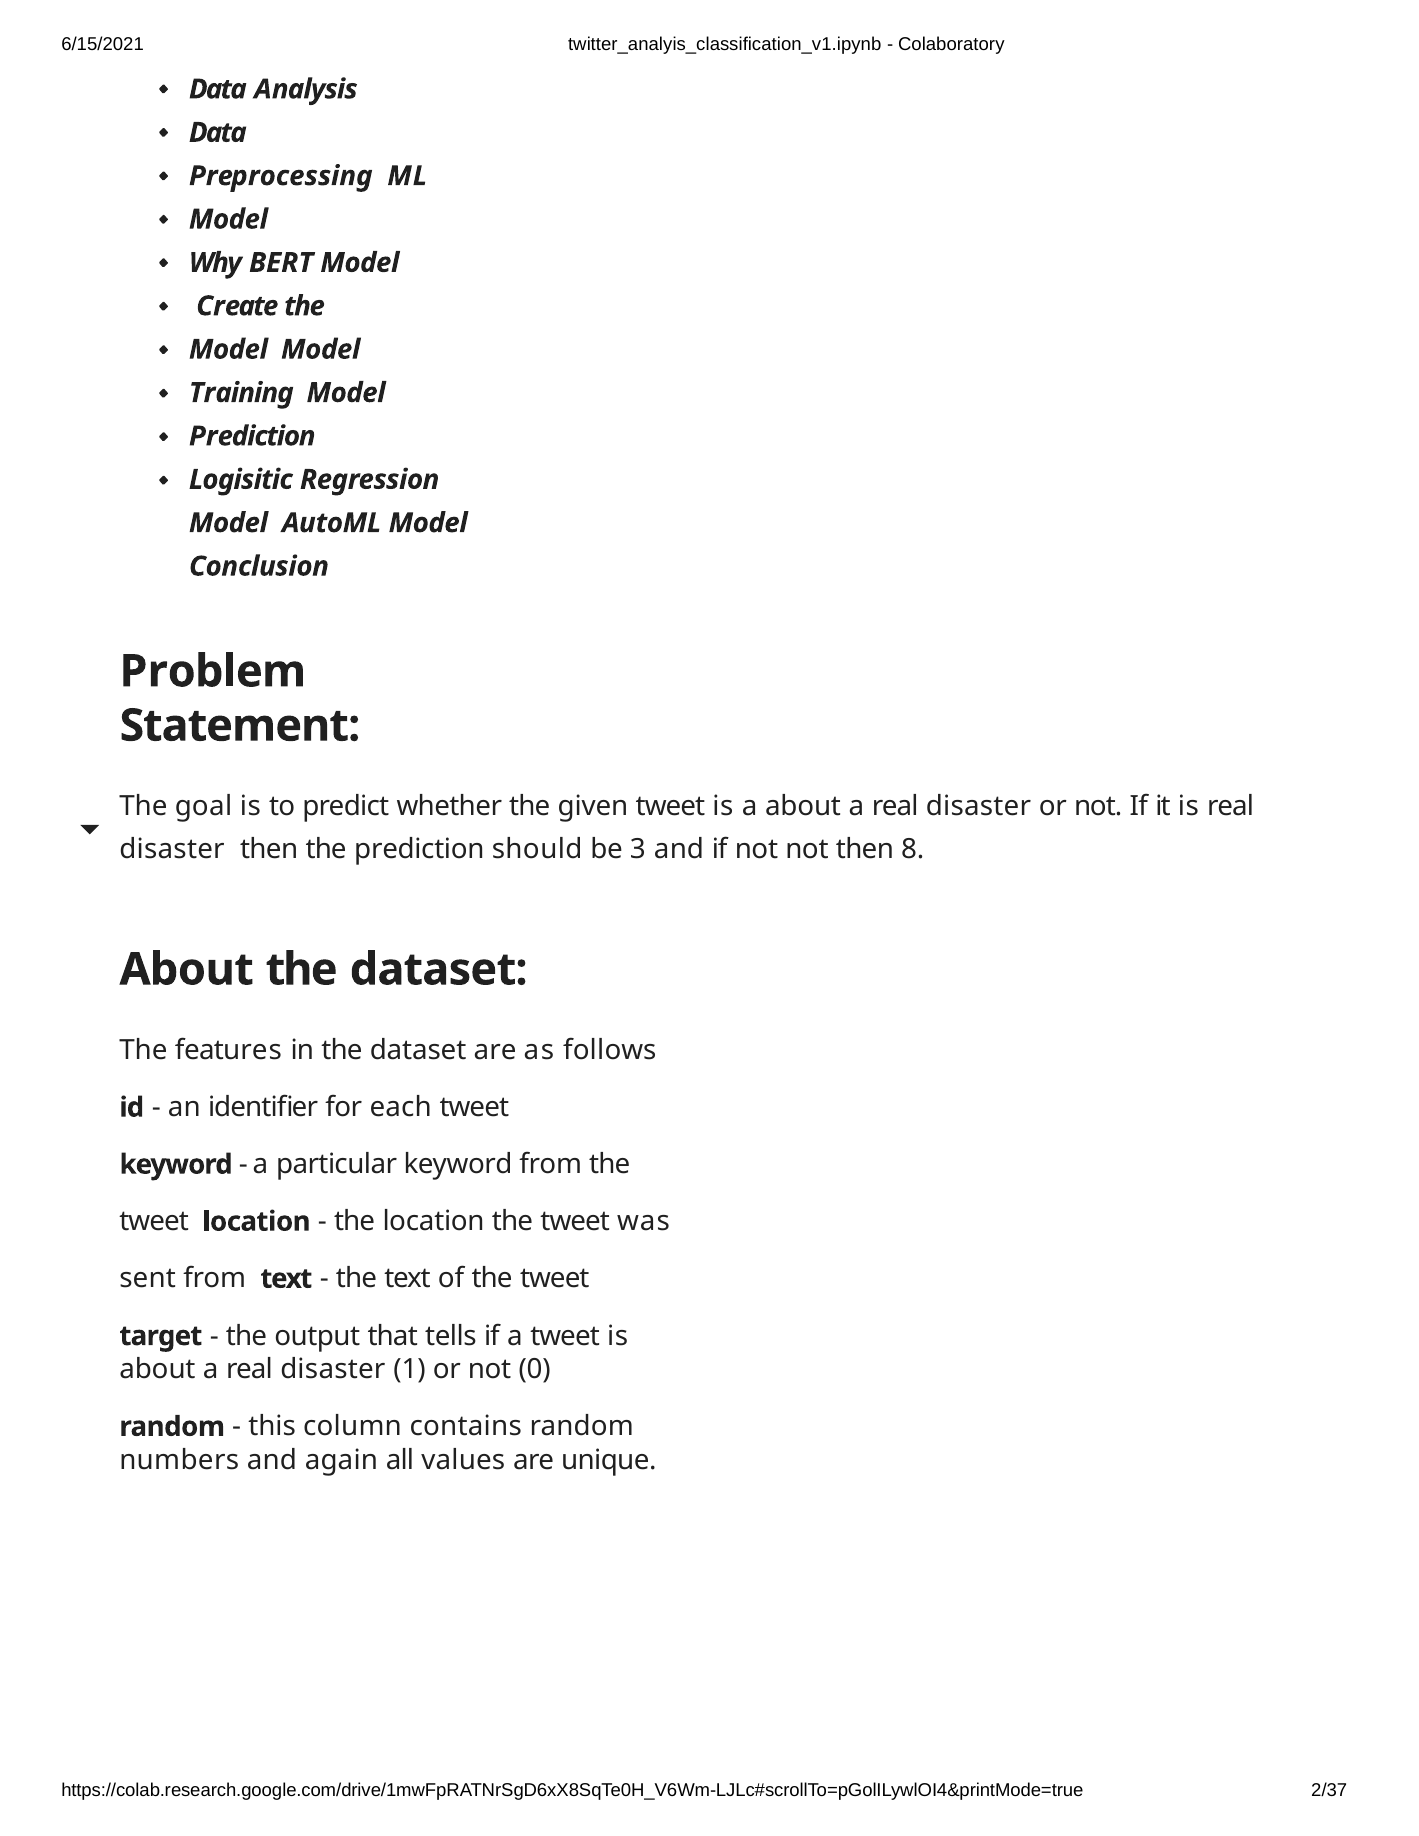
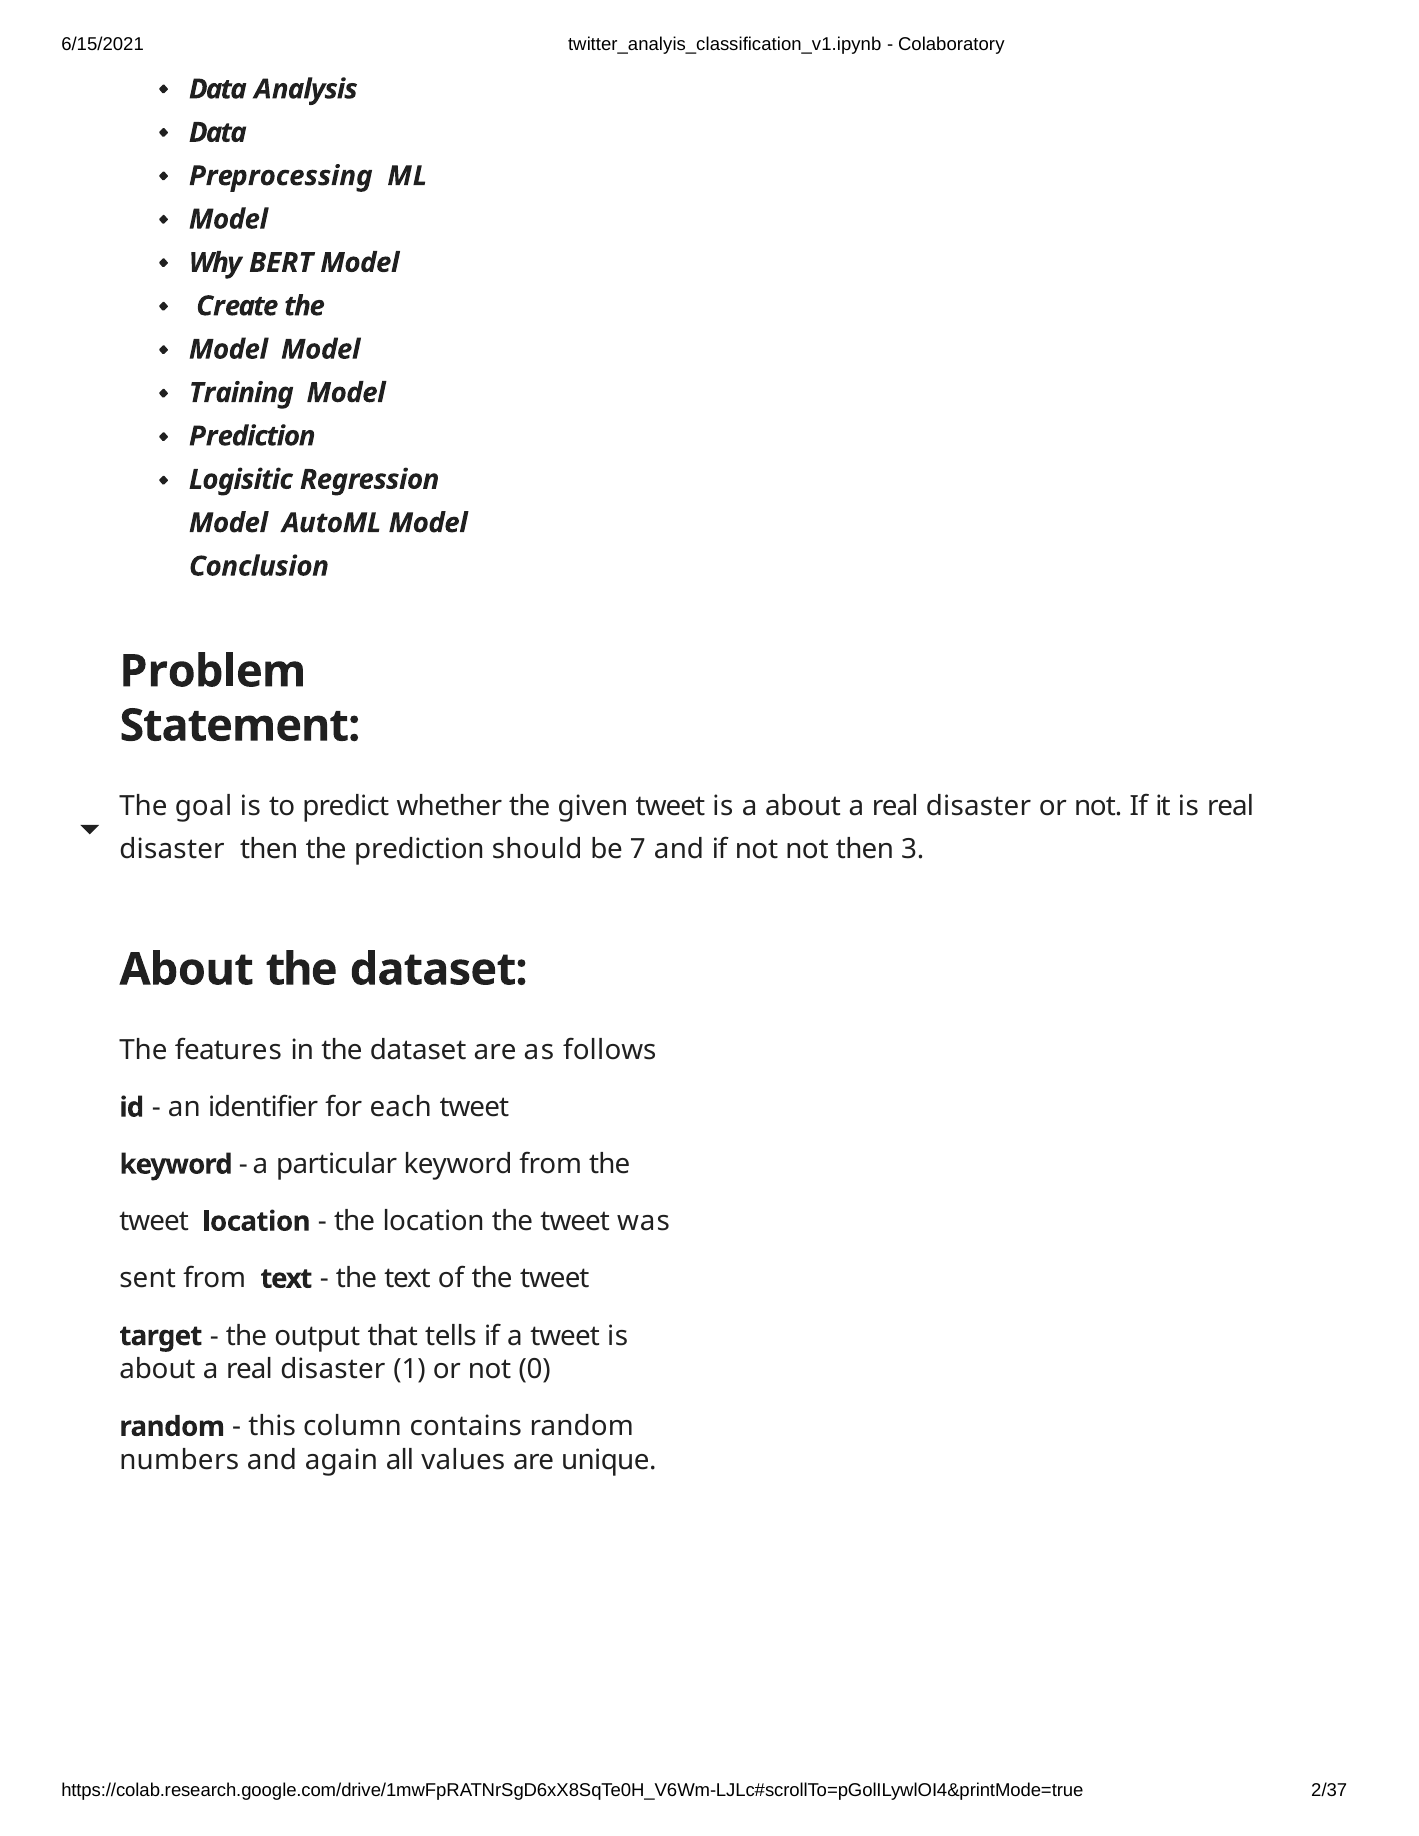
3: 3 -> 7 (638, 850)
8: 8 -> 3 (913, 850)
